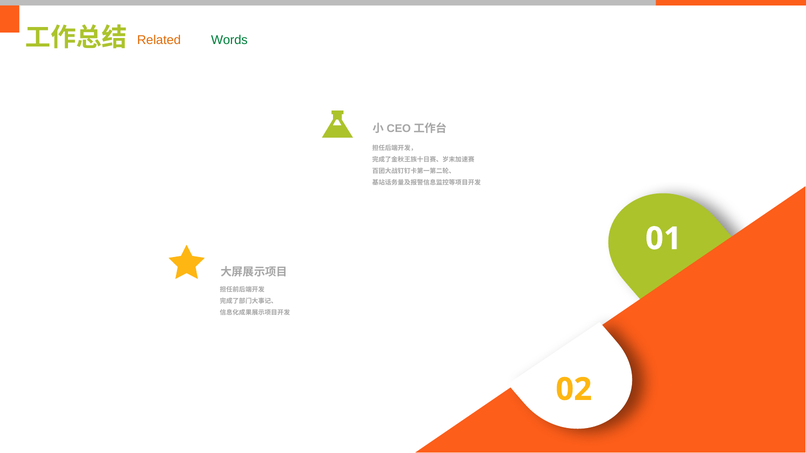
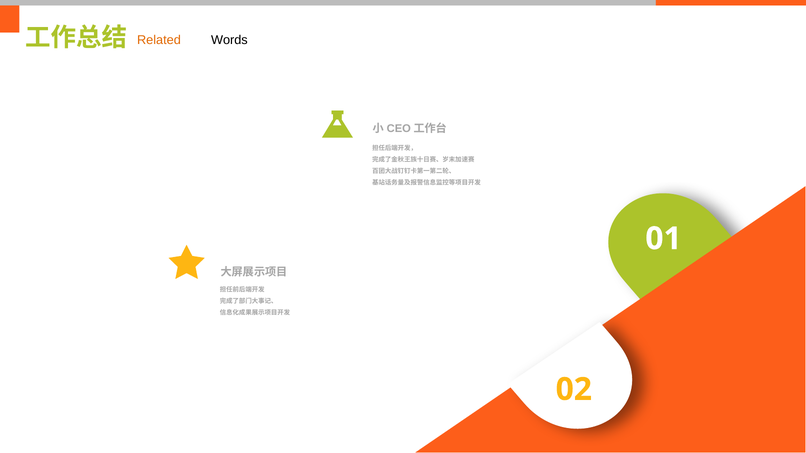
Words colour: green -> black (229, 40)
